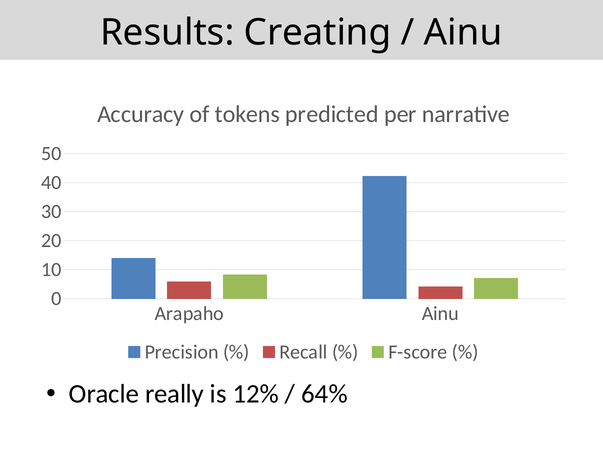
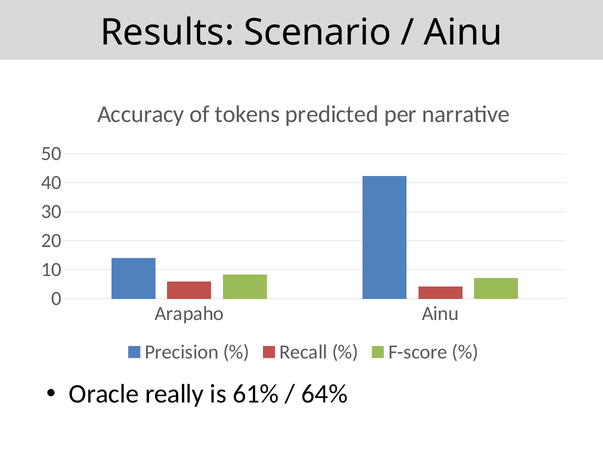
Creating: Creating -> Scenario (318, 33)
12%: 12% -> 61% (256, 394)
